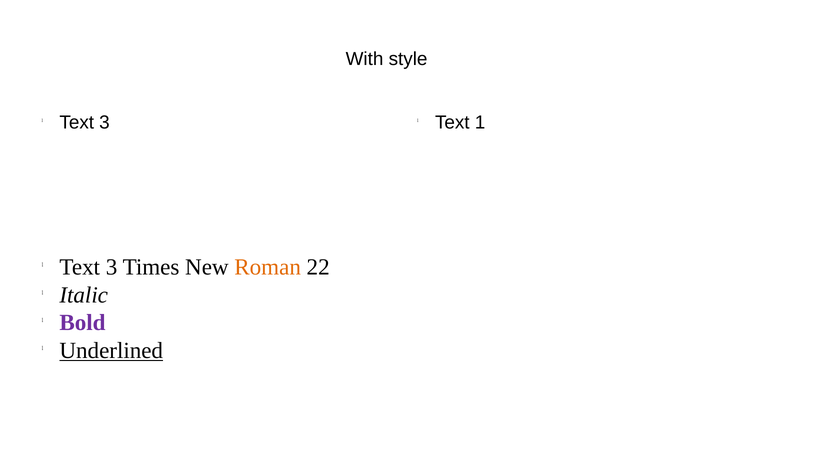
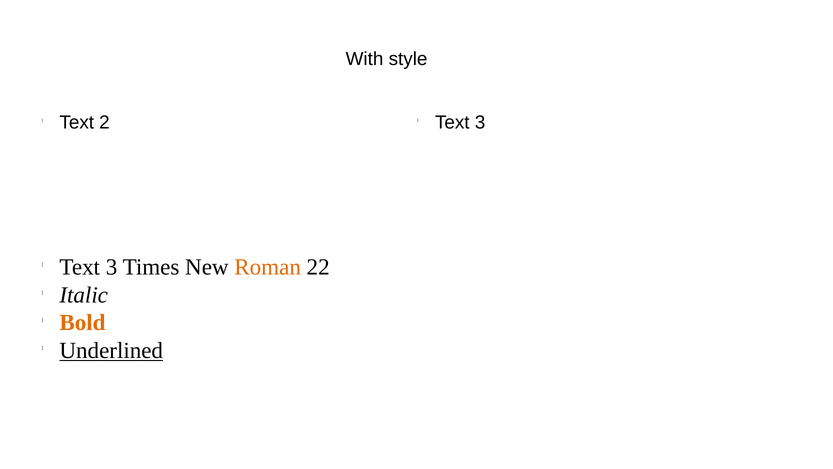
3: 3 -> 2 (104, 122)
1: 1 -> 3 (480, 122)
Bold colour: purple -> orange (83, 322)
